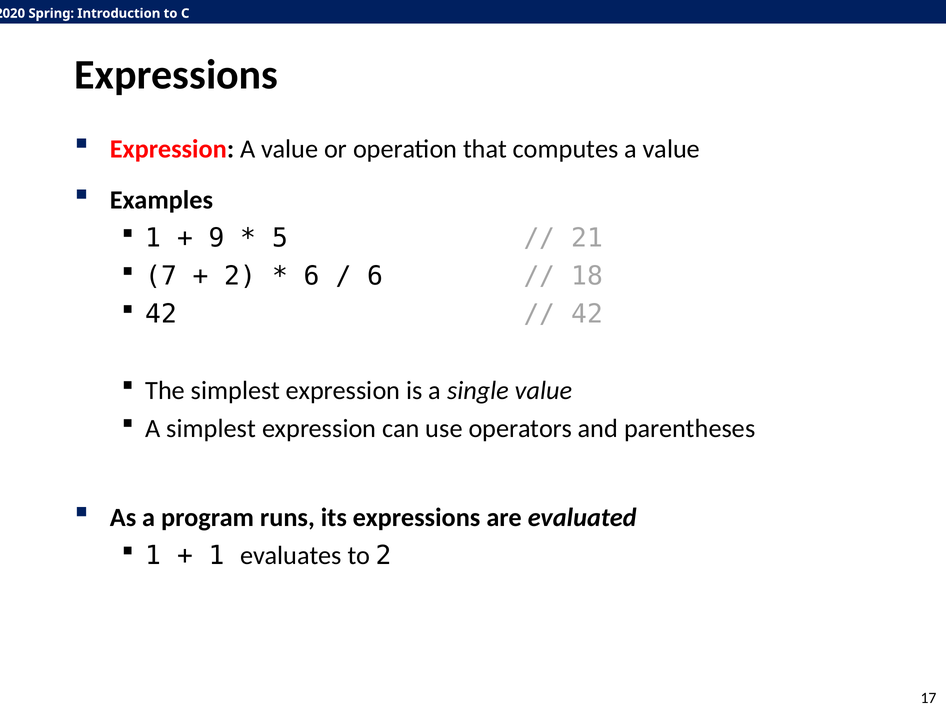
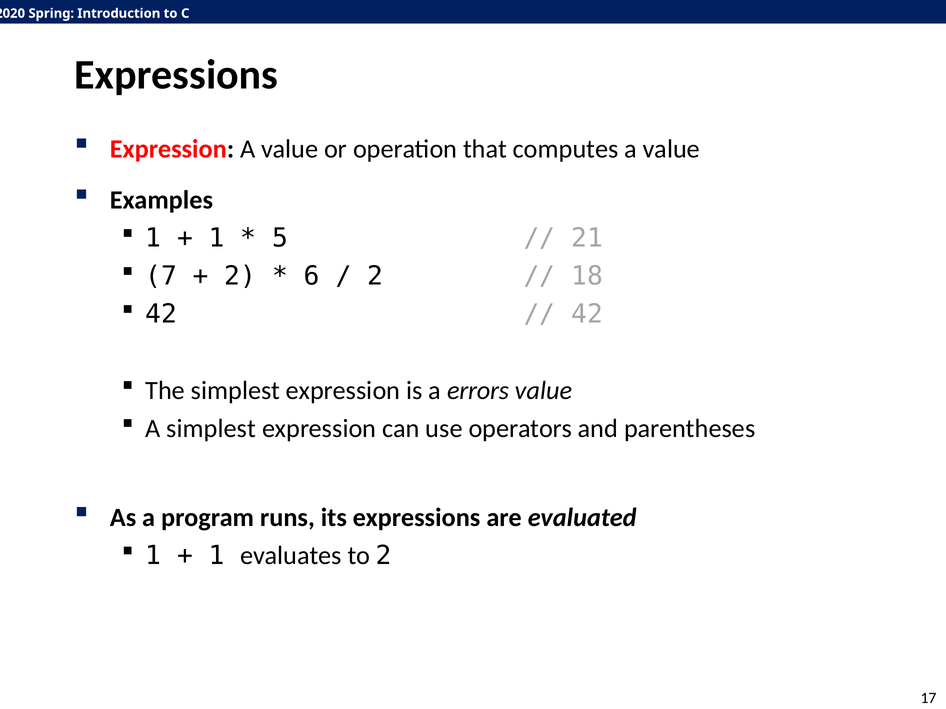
9: 9 -> 1 (217, 238)
6: 6 -> 2 (375, 276)
single: single -> errors (478, 391)
